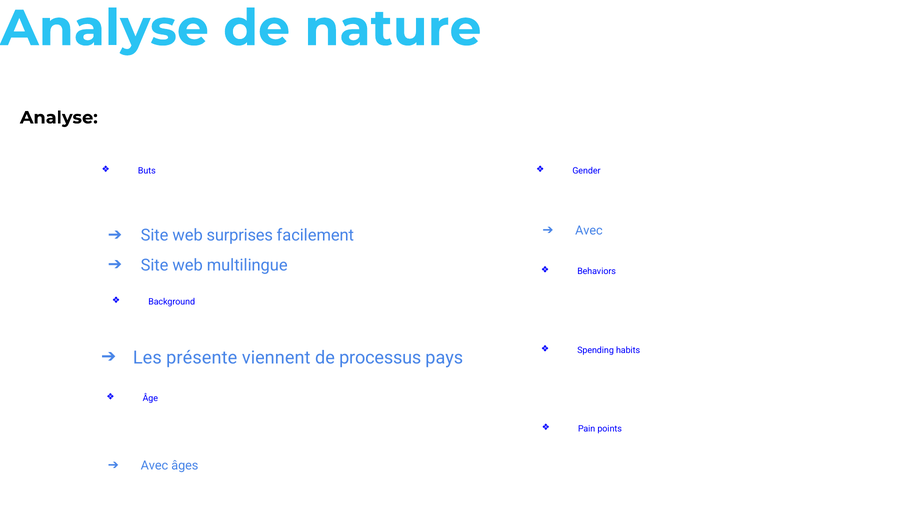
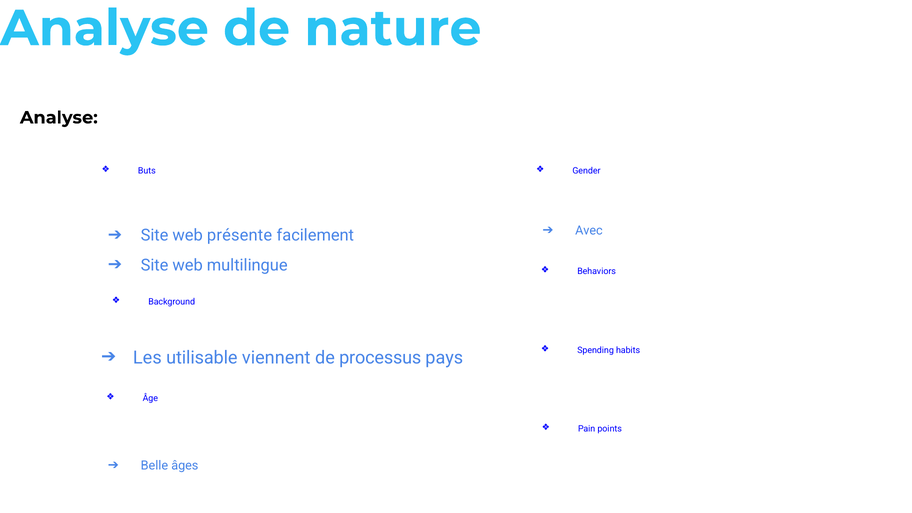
surprises: surprises -> présente (240, 236)
présente: présente -> utilisable (202, 358)
Avec: Avec -> Belle (154, 466)
